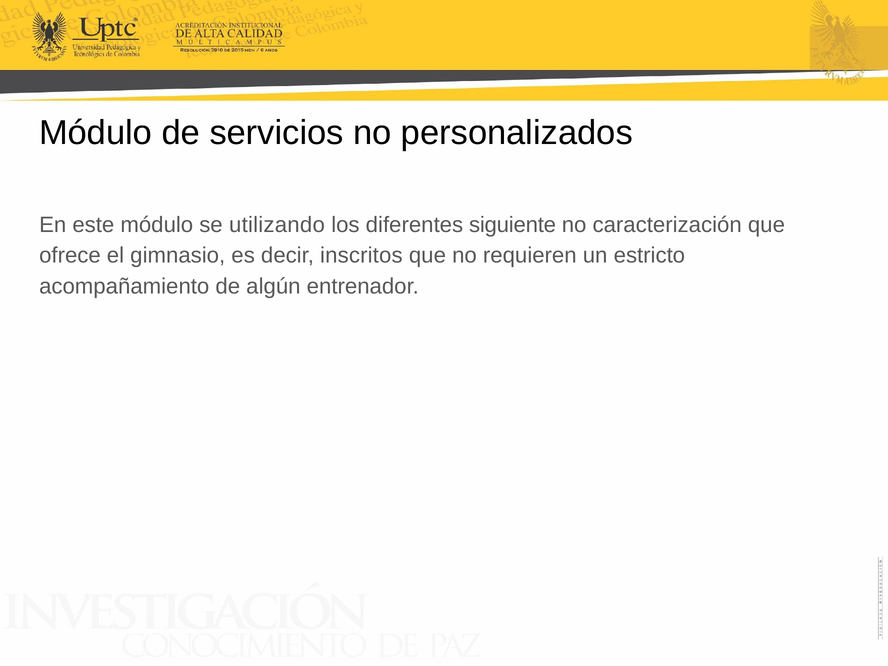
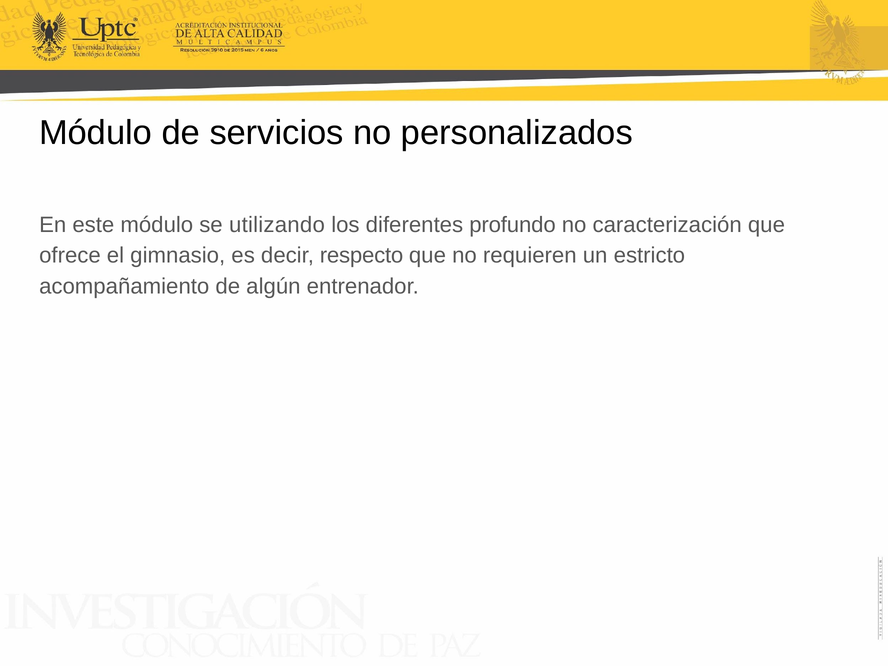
siguiente: siguiente -> profundo (513, 225)
inscritos: inscritos -> respecto (362, 256)
